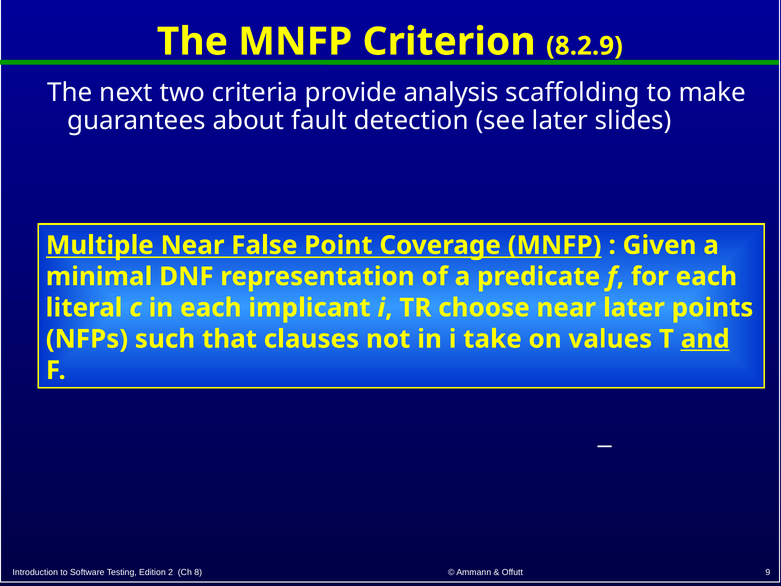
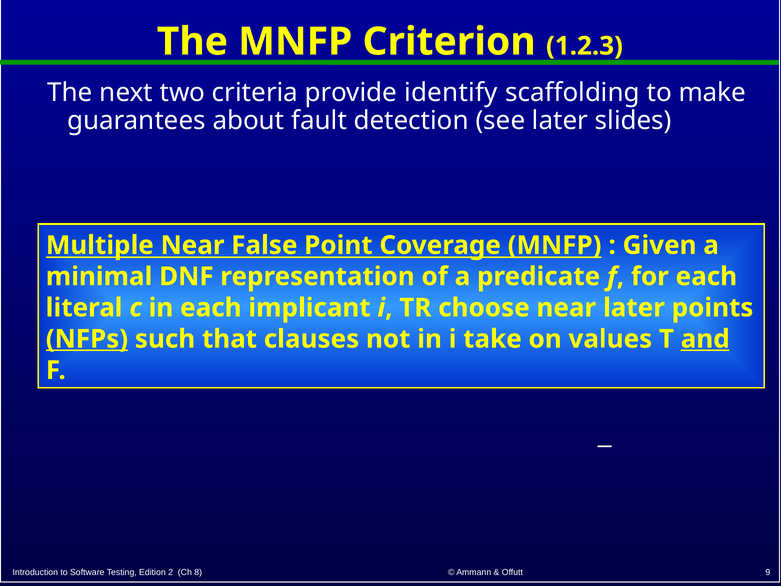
8.2.9: 8.2.9 -> 1.2.3 (584, 46)
analysis: analysis -> identify (451, 93)
NFPs underline: none -> present (87, 339)
